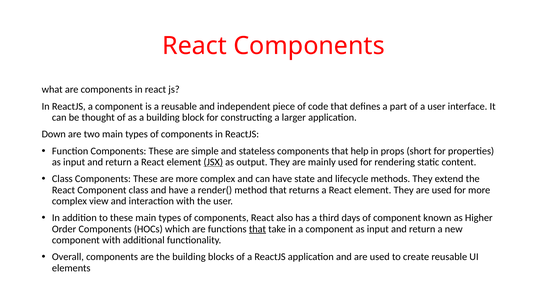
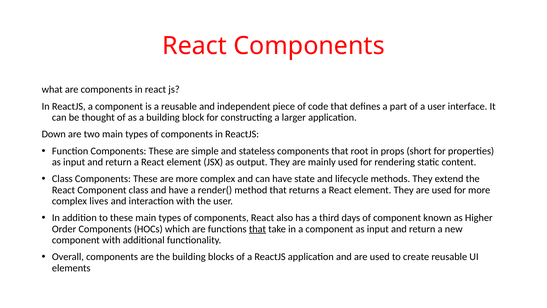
help: help -> root (360, 151)
JSX underline: present -> none (213, 162)
view: view -> lives (99, 201)
